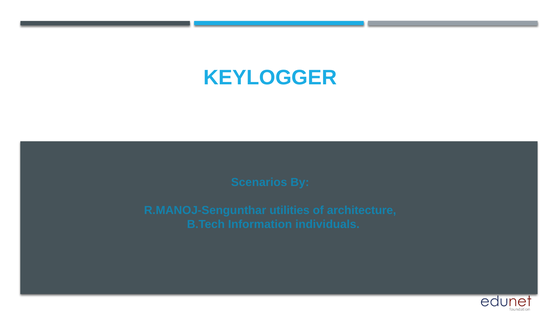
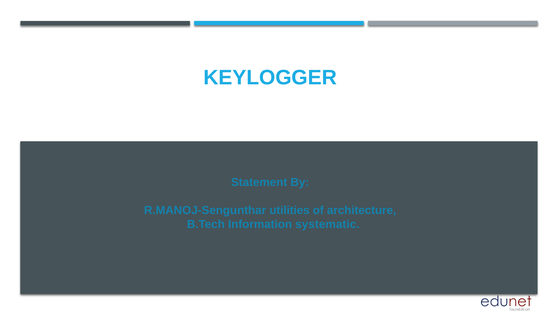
Scenarios: Scenarios -> Statement (259, 182)
individuals: individuals -> systematic (327, 224)
